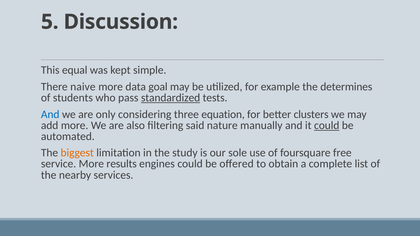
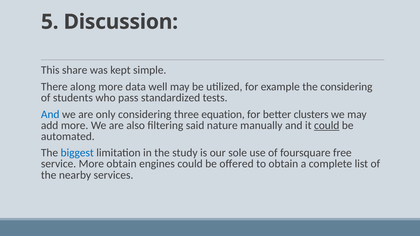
equal: equal -> share (75, 70)
naive: naive -> along (83, 87)
goal: goal -> well (158, 87)
the determines: determines -> considering (346, 87)
standardized underline: present -> none (171, 98)
biggest colour: orange -> blue (77, 153)
More results: results -> obtain (122, 164)
